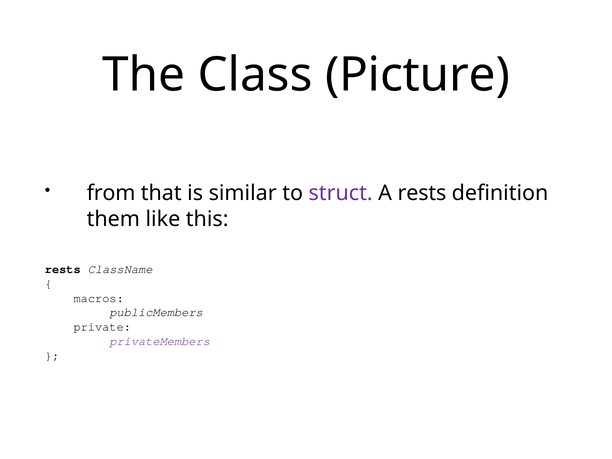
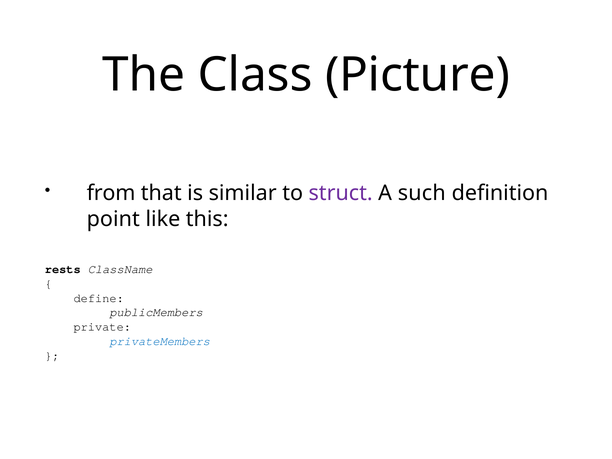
A rests: rests -> such (422, 193)
them: them -> point (113, 219)
macros: macros -> define (99, 298)
privateMembers colour: purple -> blue (160, 341)
